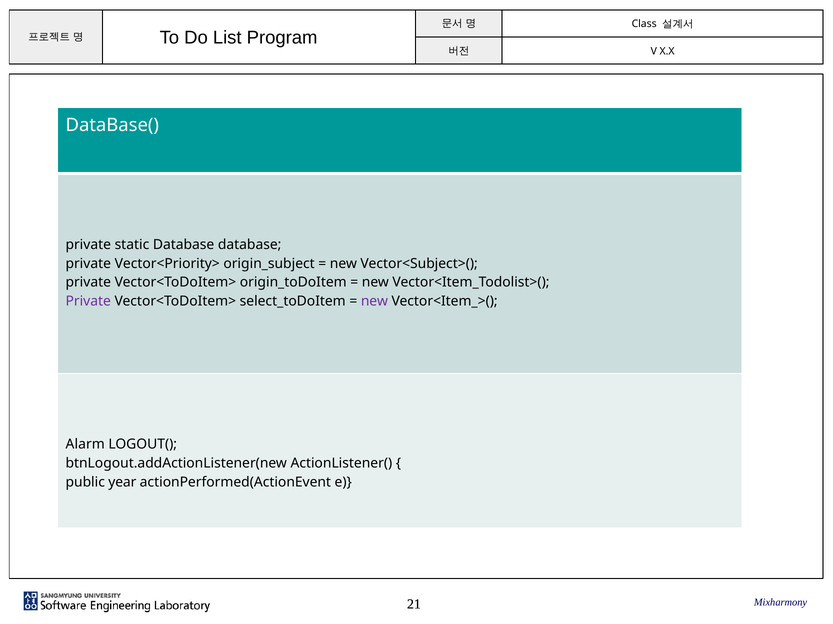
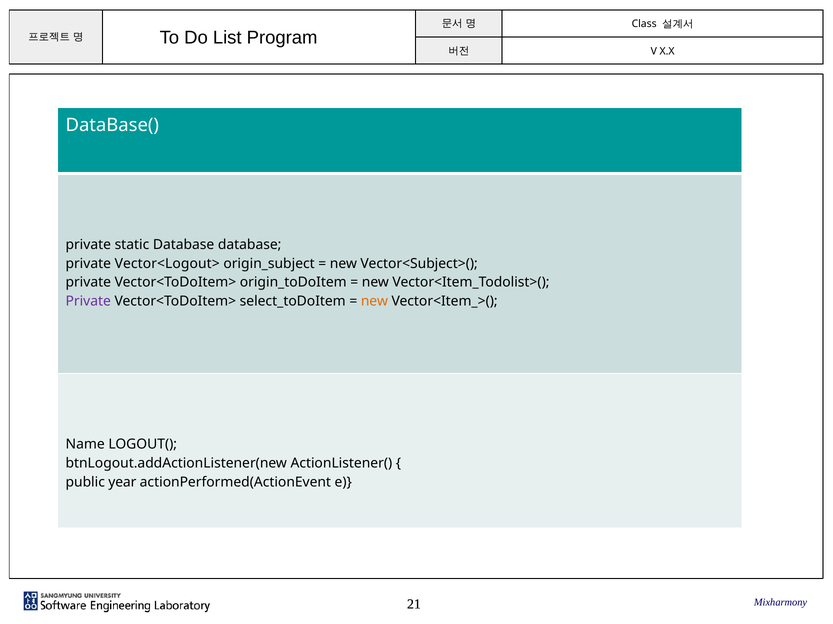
Vector<Priority>: Vector<Priority> -> Vector<Logout> (167, 264)
new colour: purple -> orange (374, 302)
Alarm: Alarm -> Name (85, 445)
